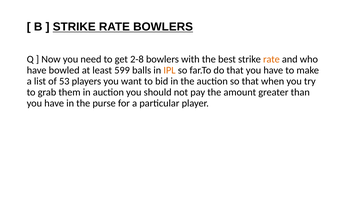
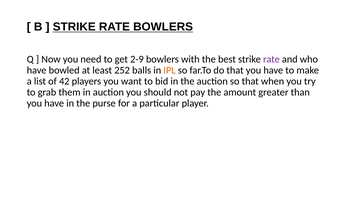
2-8: 2-8 -> 2-9 (137, 59)
rate colour: orange -> purple (271, 59)
599: 599 -> 252 (122, 70)
53: 53 -> 42 (64, 81)
